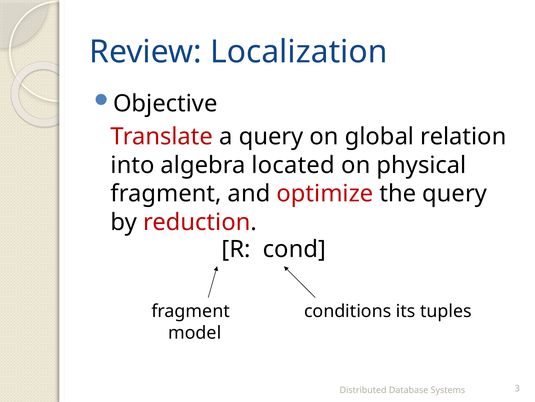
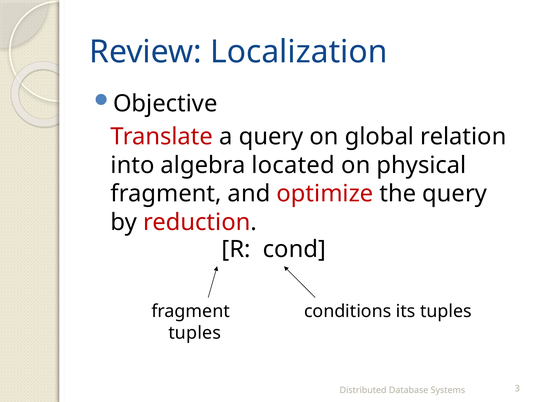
model: model -> tuples (195, 332)
